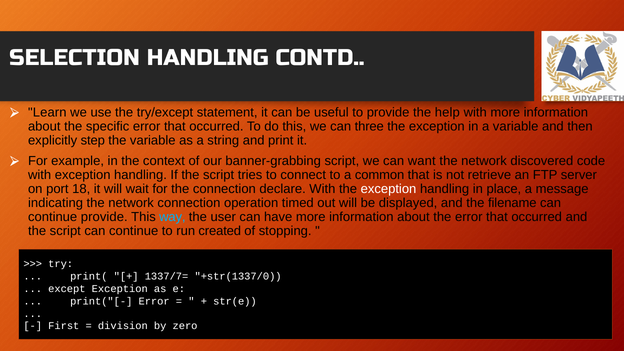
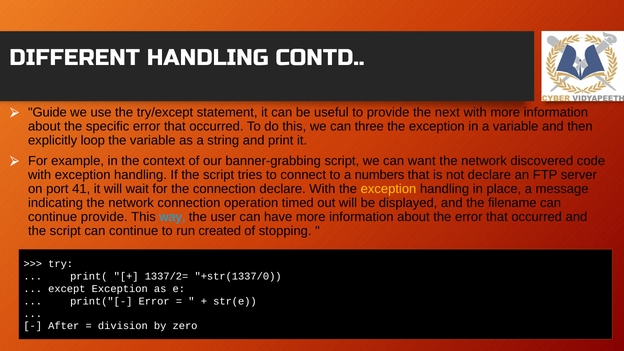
SELECTION: SELECTION -> DIFFERENT (75, 58)
Learn: Learn -> Guide (47, 112)
help: help -> next (447, 112)
step: step -> loop (93, 140)
common: common -> numbers (380, 175)
not retrieve: retrieve -> declare (489, 175)
18: 18 -> 41 (81, 189)
exception colour: white -> yellow (389, 189)
1337/7=: 1337/7= -> 1337/2= (167, 276)
First: First -> After (64, 326)
